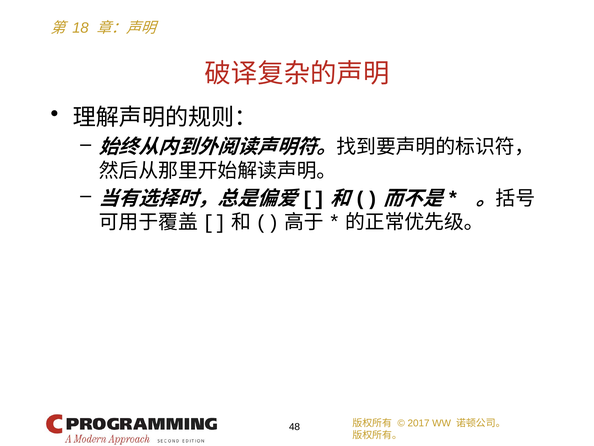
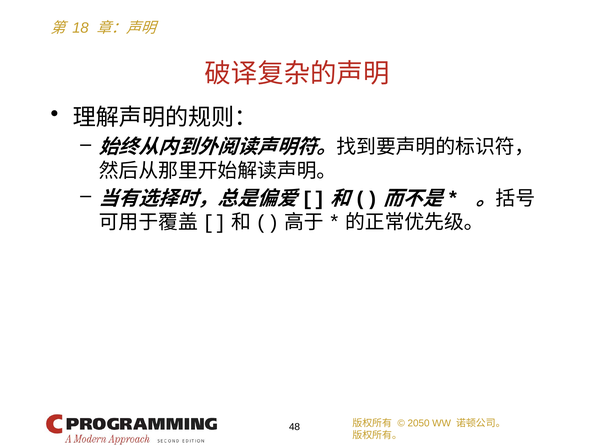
2017: 2017 -> 2050 (419, 423)
